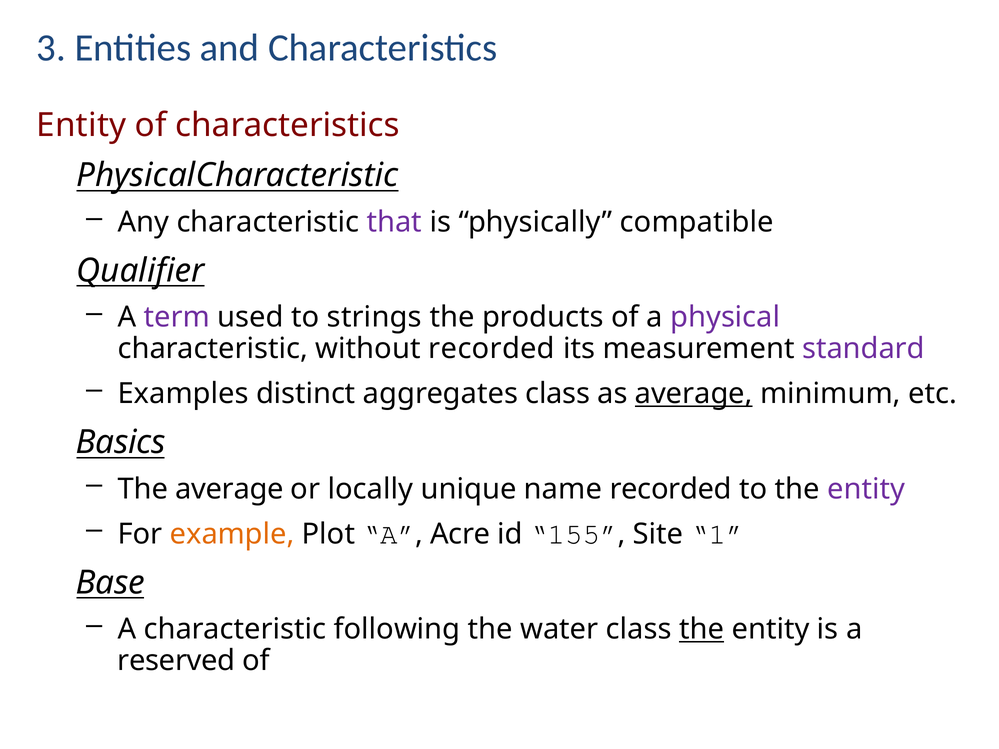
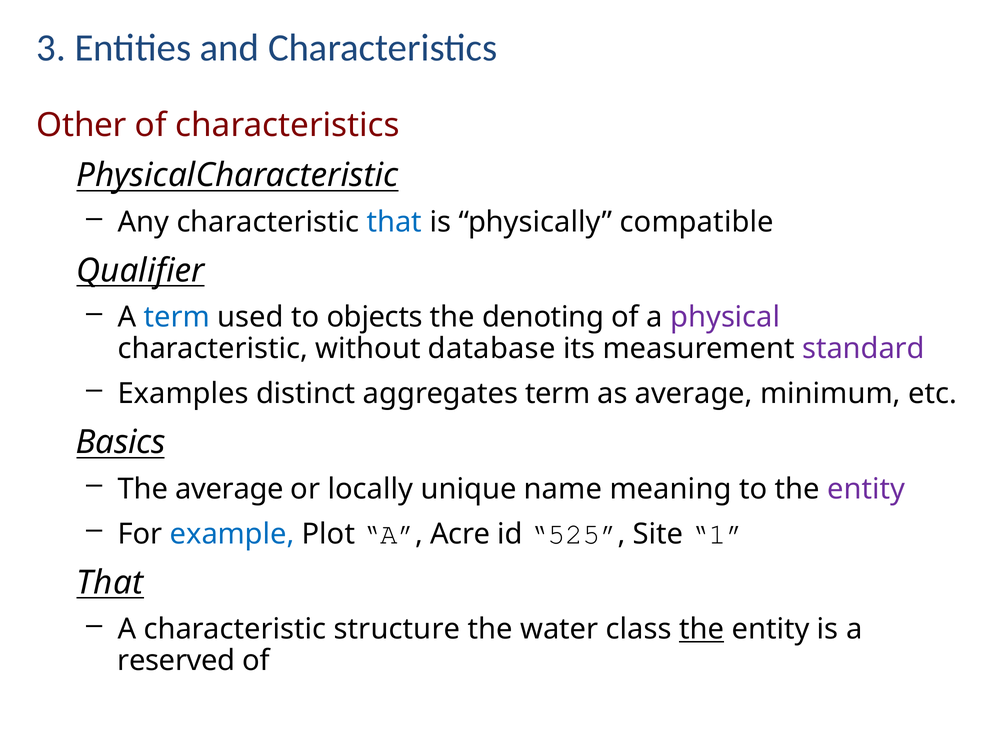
Entity: Entity -> Other (82, 125)
that colour: purple -> blue (394, 222)
term colour: purple -> blue (177, 317)
strings: strings -> objects (375, 317)
products: products -> denoting (543, 317)
without recorded: recorded -> database (492, 349)
aggregates class: class -> term (558, 394)
average underline: present -> none (694, 394)
name recorded: recorded -> meaning (671, 489)
example colour: orange -> blue (232, 534)
155: 155 -> 525 (574, 534)
Base: Base -> That (110, 583)
following: following -> structure (397, 629)
